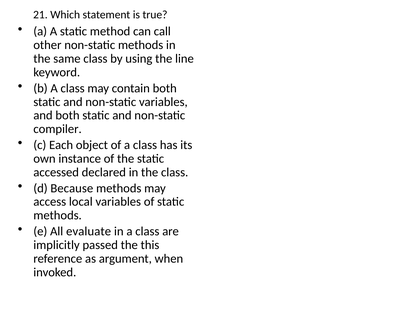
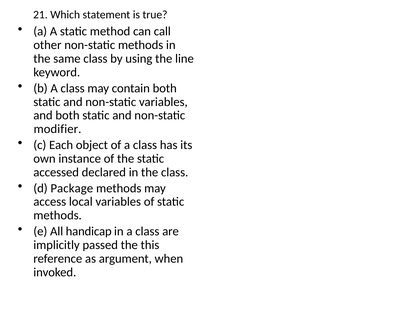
compiler: compiler -> modifier (58, 129)
Because: Because -> Package (72, 188)
evaluate: evaluate -> handicap (89, 231)
